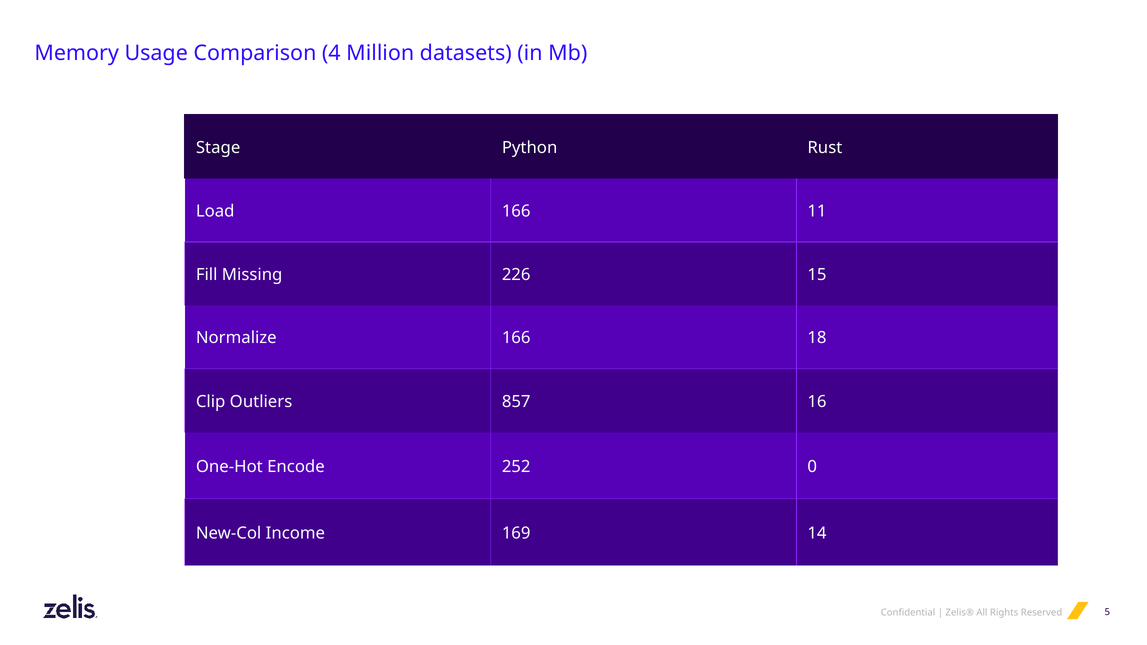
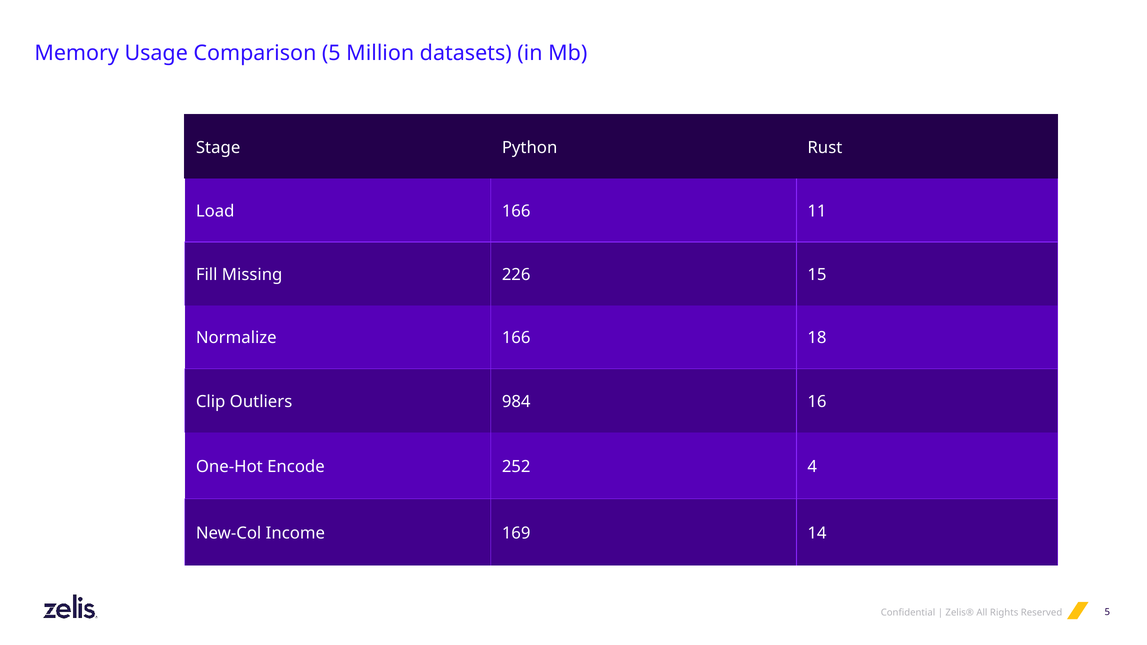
Comparison 4: 4 -> 5 (331, 53)
857: 857 -> 984 (516, 402)
0: 0 -> 4 (812, 467)
